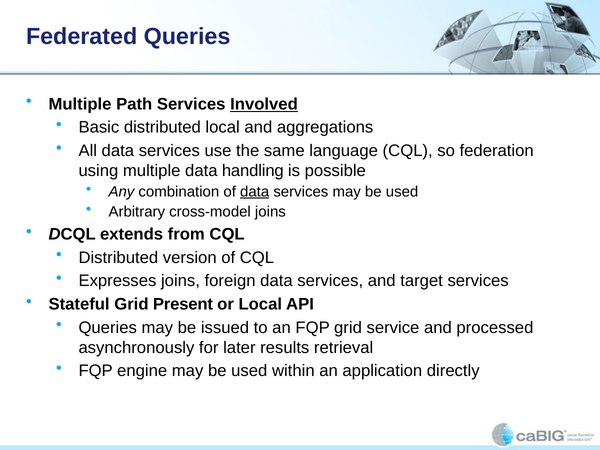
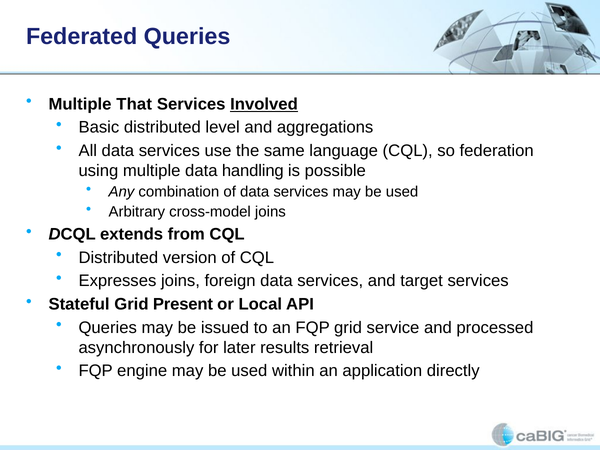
Path: Path -> That (134, 104)
distributed local: local -> level (223, 127)
data underline: present -> none (255, 192)
